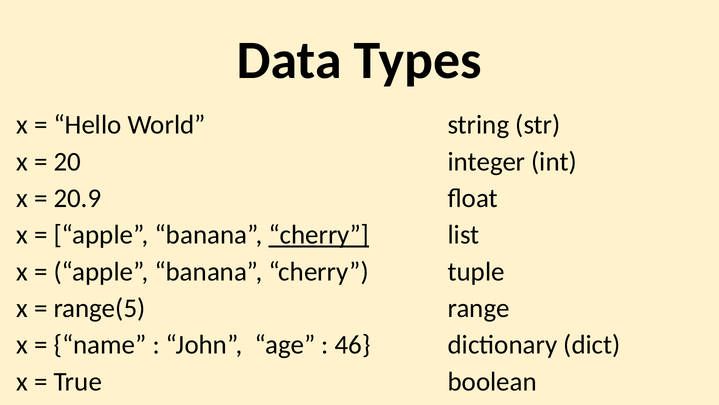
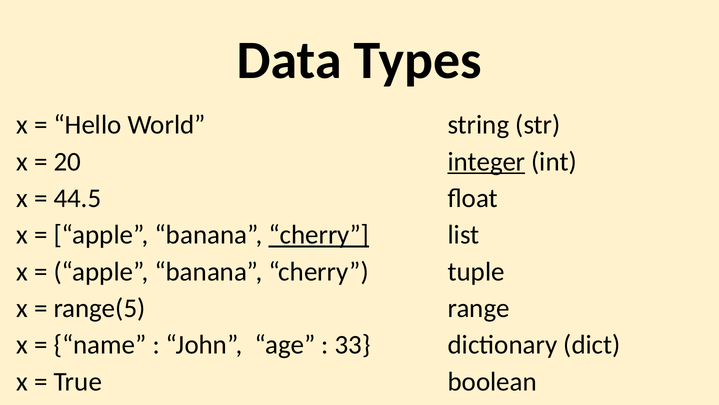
integer underline: none -> present (487, 161)
20.9: 20.9 -> 44.5 (77, 198)
46: 46 -> 33 (353, 344)
